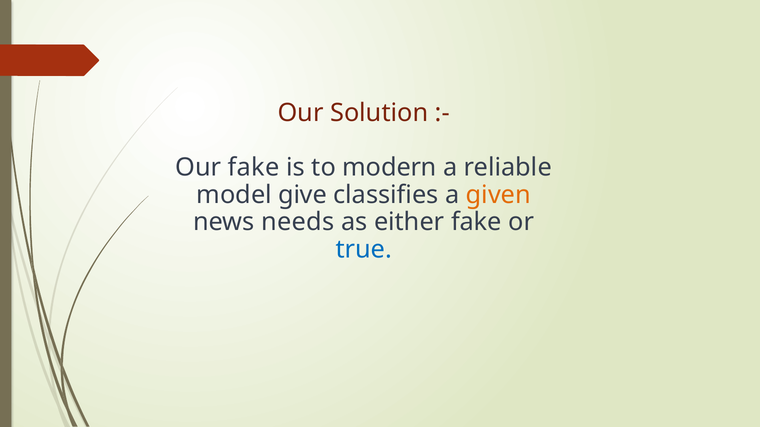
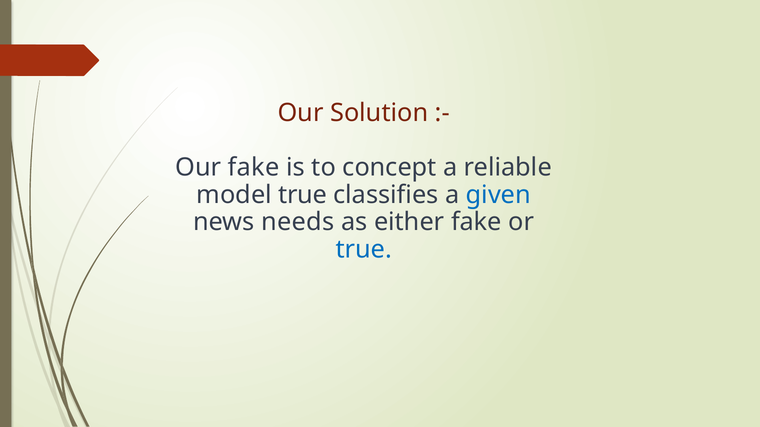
modern: modern -> concept (389, 168)
model give: give -> true (303, 195)
given colour: orange -> blue (498, 195)
